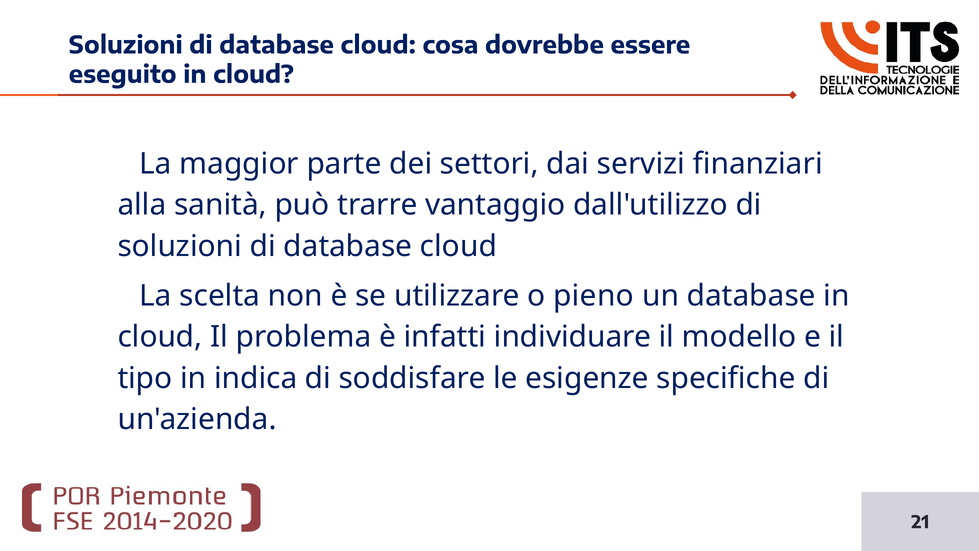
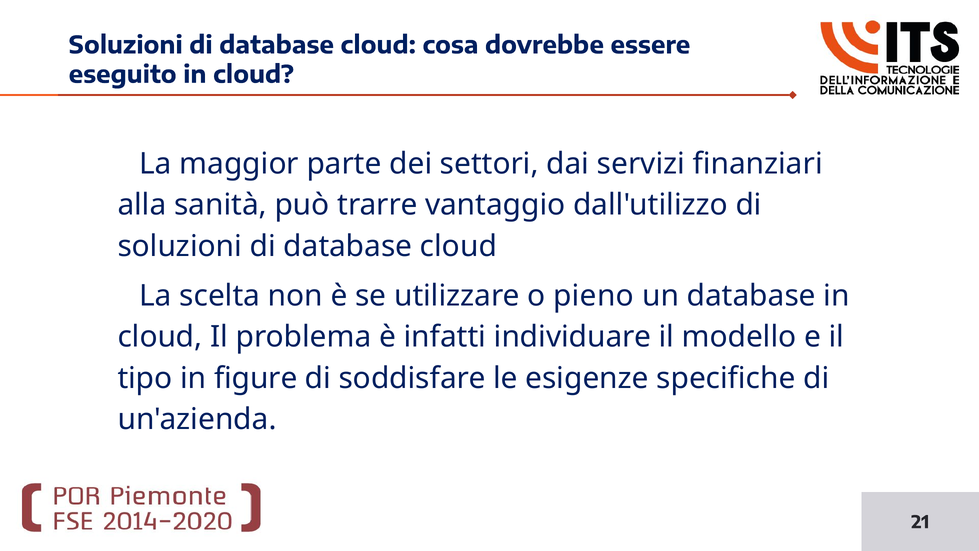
indica: indica -> figure (256, 378)
